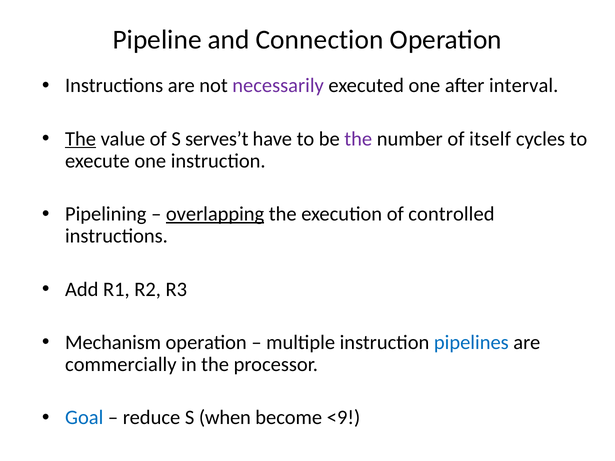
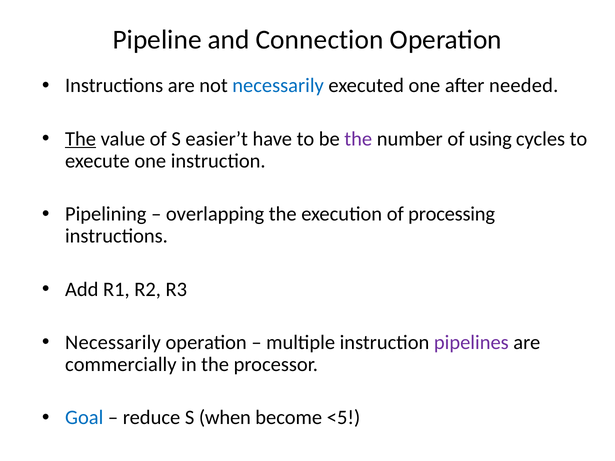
necessarily colour: purple -> blue (278, 86)
interval: interval -> needed (524, 86)
serves’t: serves’t -> easier’t (217, 139)
itself: itself -> using (490, 139)
overlapping underline: present -> none (215, 214)
controlled: controlled -> processing (452, 214)
Mechanism: Mechanism -> Necessarily (113, 343)
pipelines colour: blue -> purple (471, 343)
<9: <9 -> <5 (344, 418)
